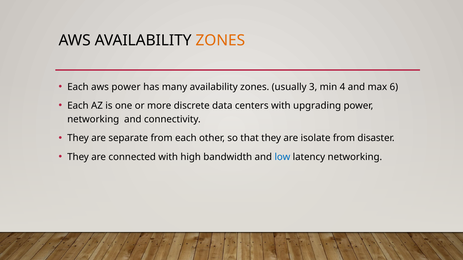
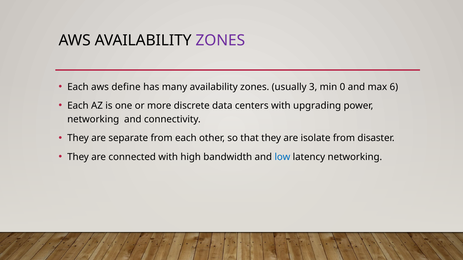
ZONES colour: orange -> purple (220, 41)
aws power: power -> define (126, 87)
4: 4 -> 0 (342, 87)
